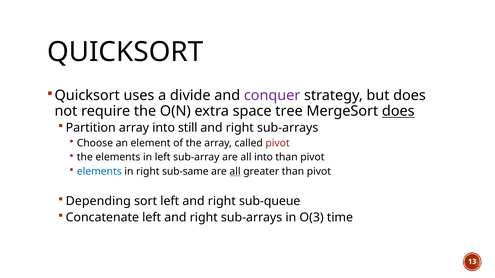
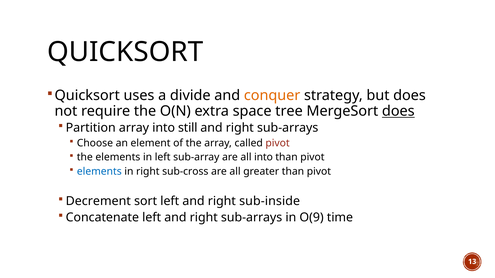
conquer colour: purple -> orange (272, 96)
sub-same: sub-same -> sub-cross (185, 172)
all underline: present -> none (235, 172)
Depending: Depending -> Decrement (98, 201)
sub-queue: sub-queue -> sub-inside (270, 201)
O(3: O(3 -> O(9 (312, 218)
